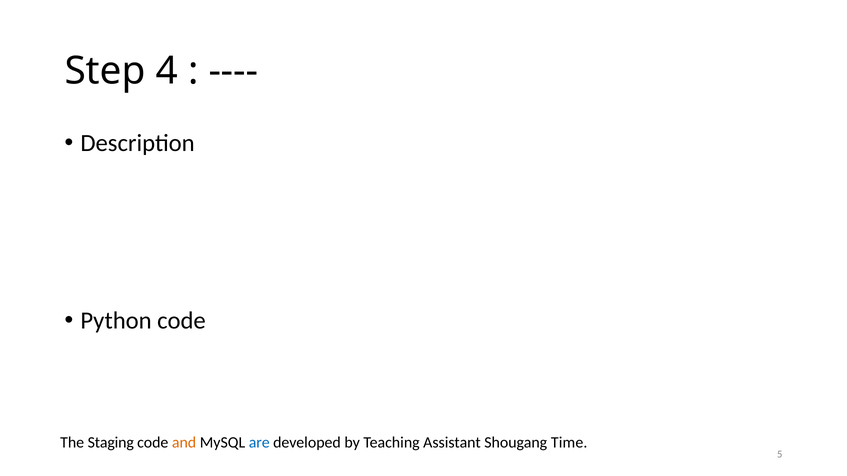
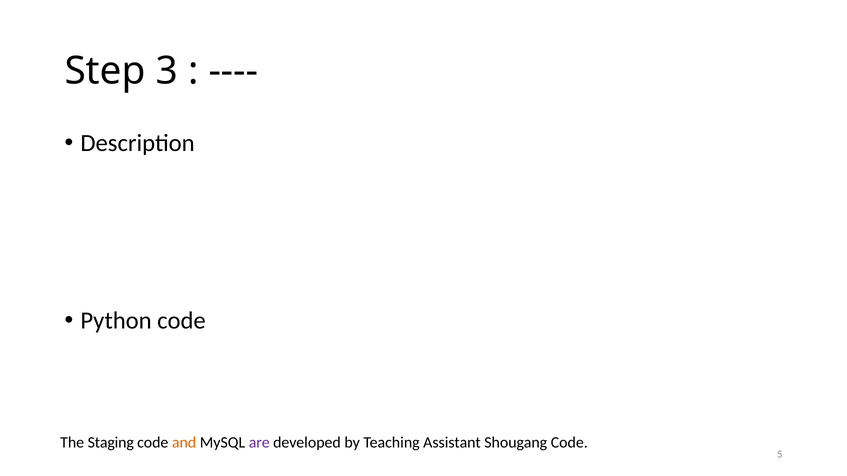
4: 4 -> 3 (167, 71)
are colour: blue -> purple (259, 443)
Shougang Time: Time -> Code (569, 443)
